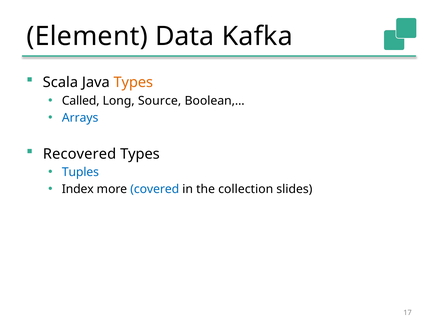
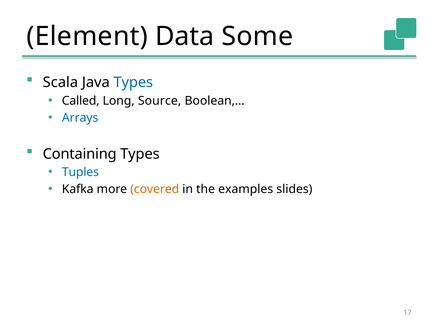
Kafka: Kafka -> Some (257, 37)
Types colour: orange -> blue (133, 83)
Recovered: Recovered -> Containing (80, 154)
Index: Index -> Kafka (78, 190)
covered colour: blue -> orange (155, 190)
collection: collection -> examples (246, 190)
